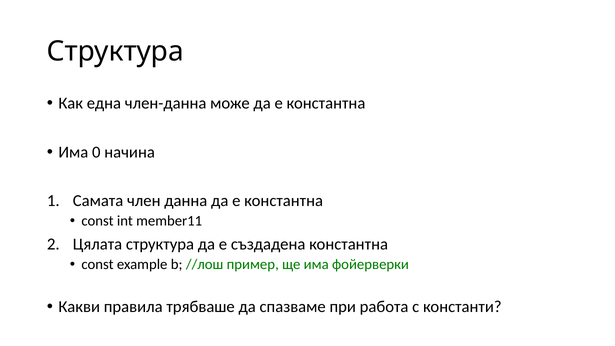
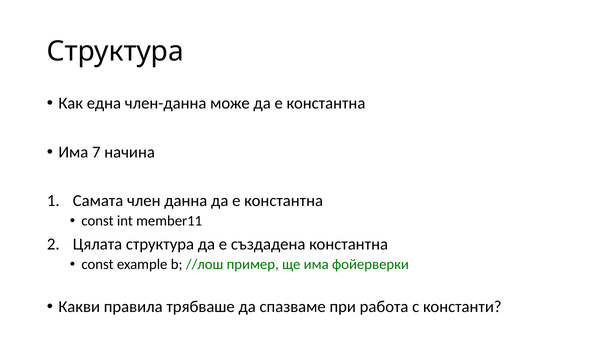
0: 0 -> 7 (96, 152)
